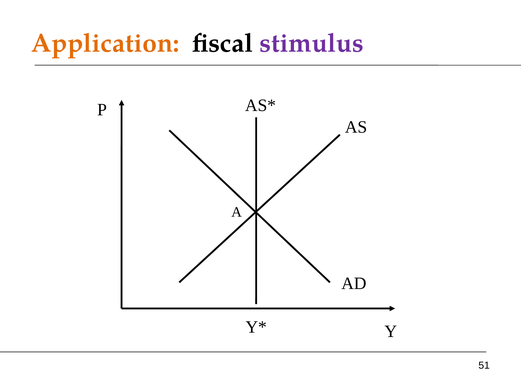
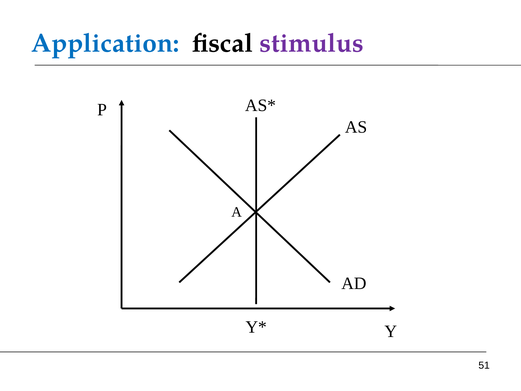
Application colour: orange -> blue (105, 43)
